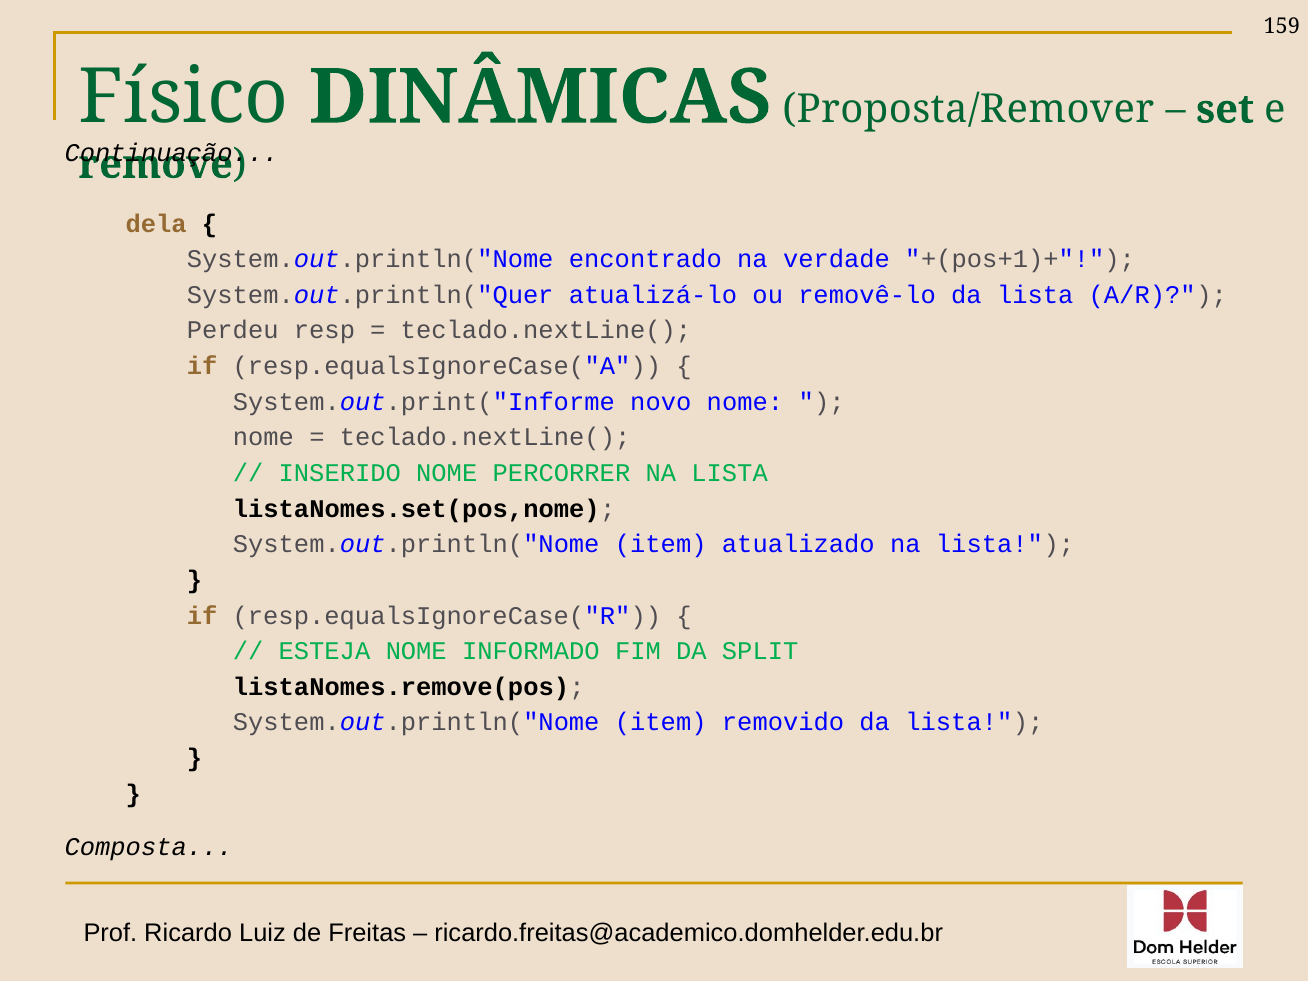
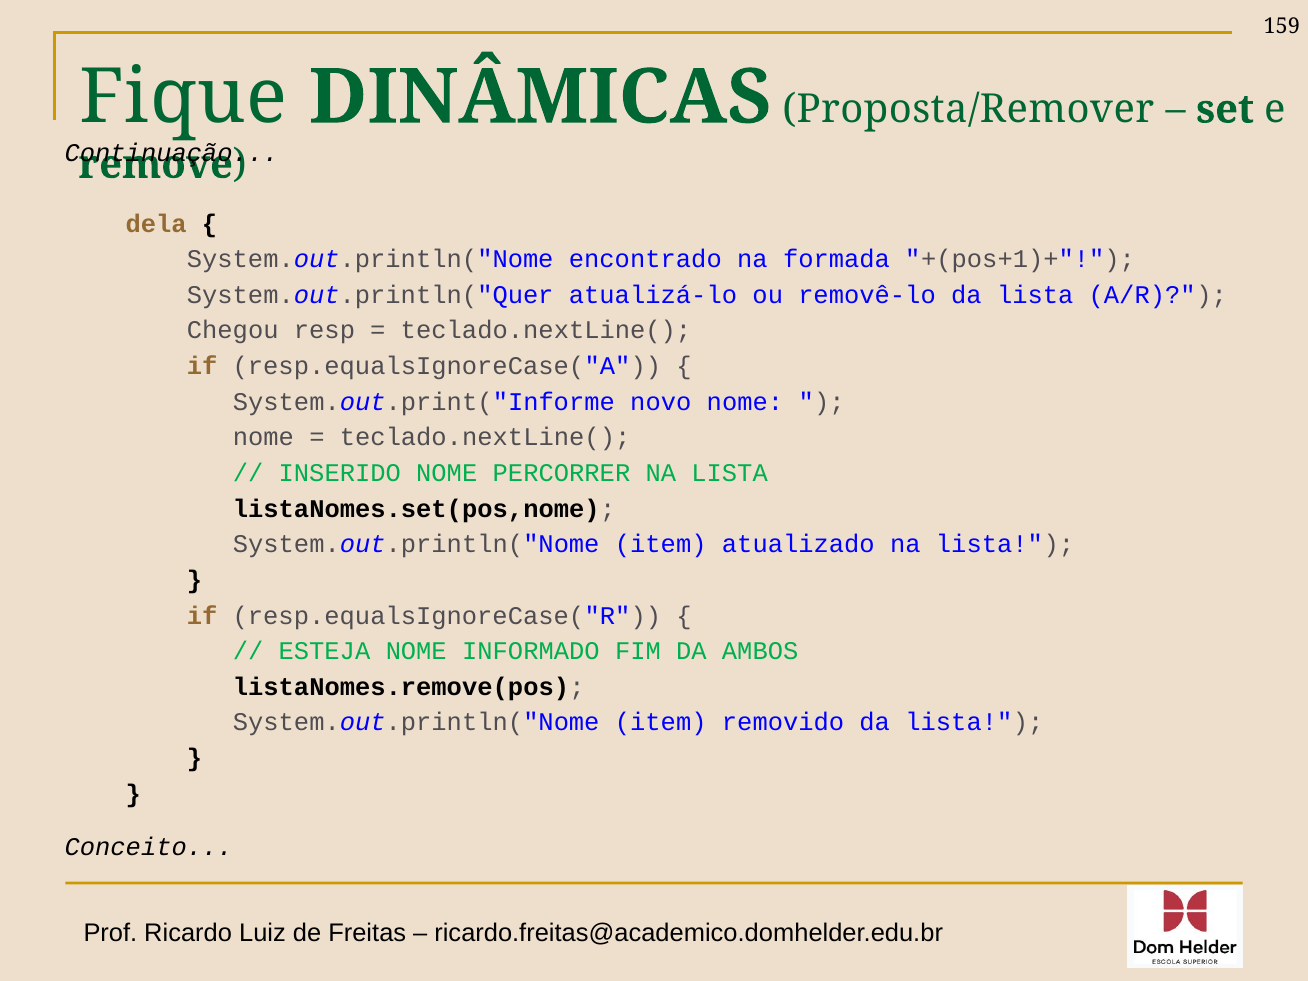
Físico: Físico -> Fique (183, 97)
verdade: verdade -> formada (836, 259)
Perdeu: Perdeu -> Chegou (233, 331)
SPLIT: SPLIT -> AMBOS (760, 651)
Composta: Composta -> Conceito (149, 847)
